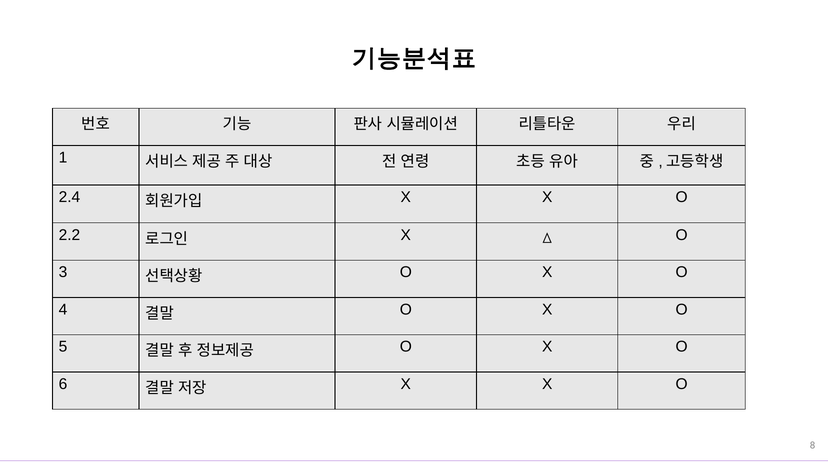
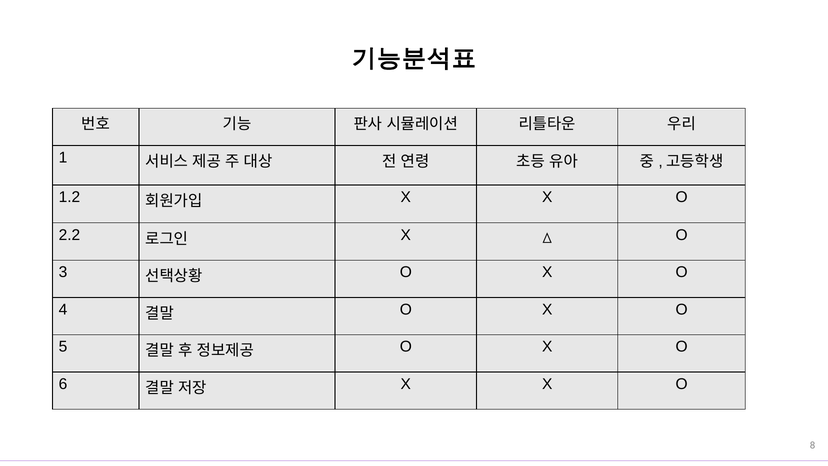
2.4: 2.4 -> 1.2 (69, 197)
